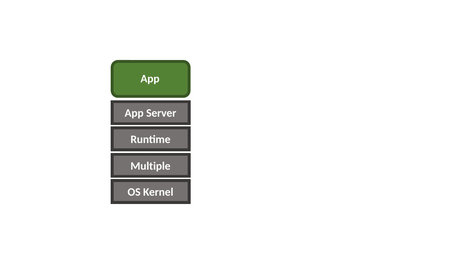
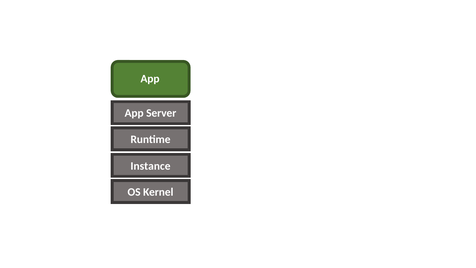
Multiple: Multiple -> Instance (150, 166)
